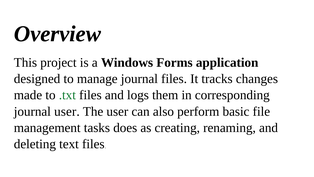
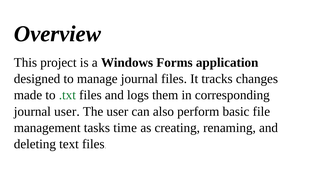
does: does -> time (125, 127)
